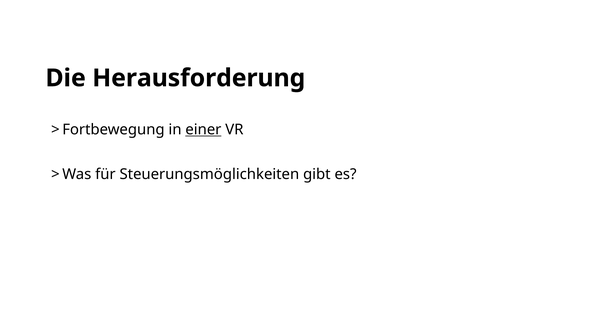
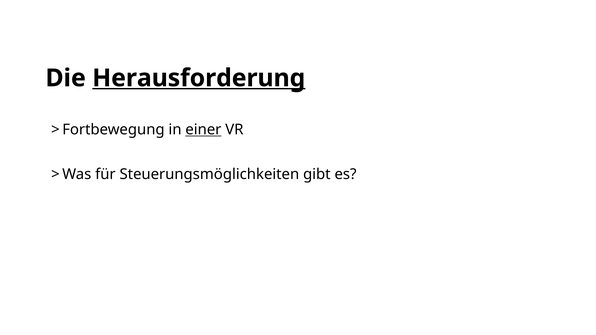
Herausforderung underline: none -> present (199, 78)
